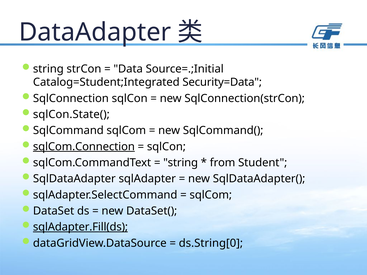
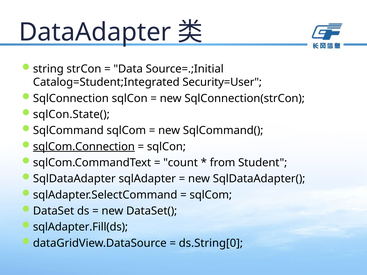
Security=Data: Security=Data -> Security=User (222, 82)
string: string -> count (181, 163)
sqlAdapter.Fill(ds underline: present -> none (80, 227)
